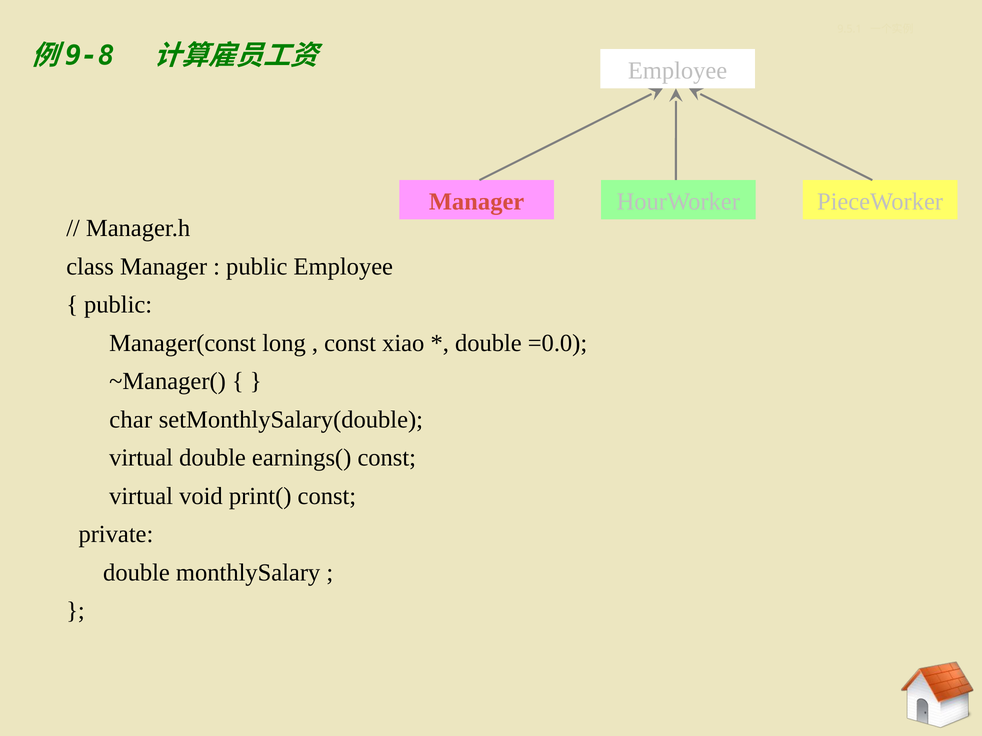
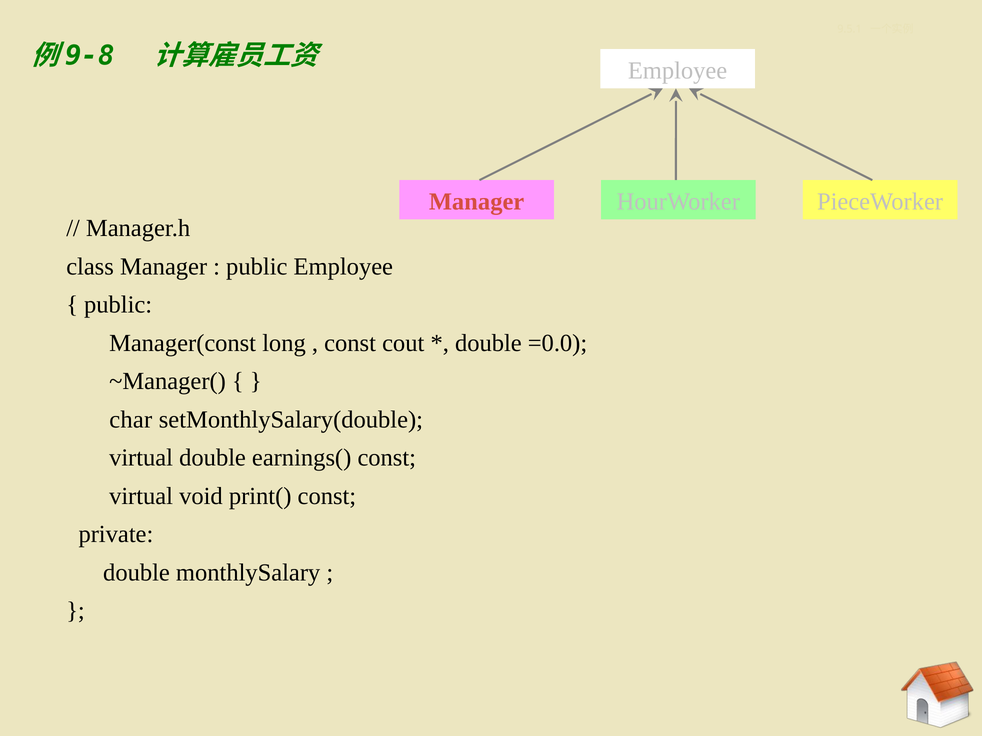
xiao: xiao -> cout (403, 343)
